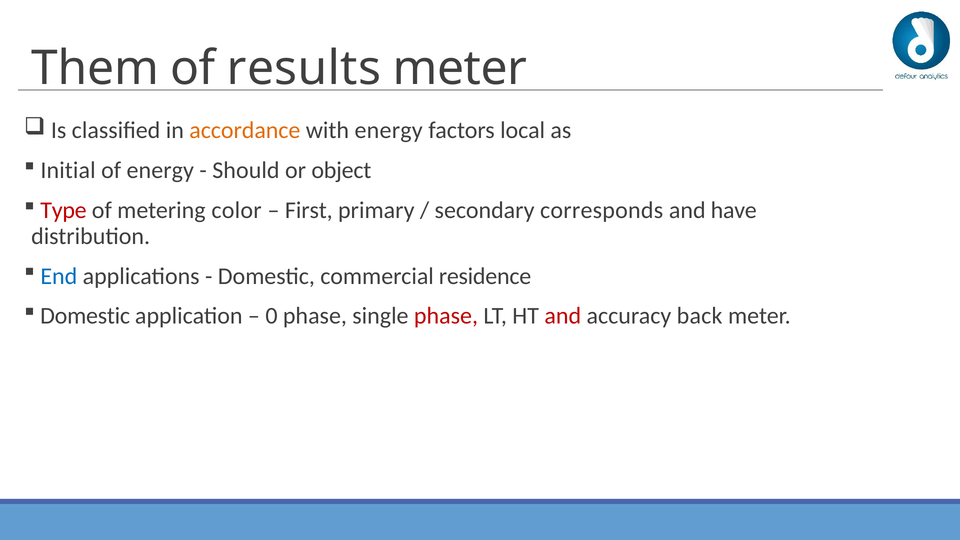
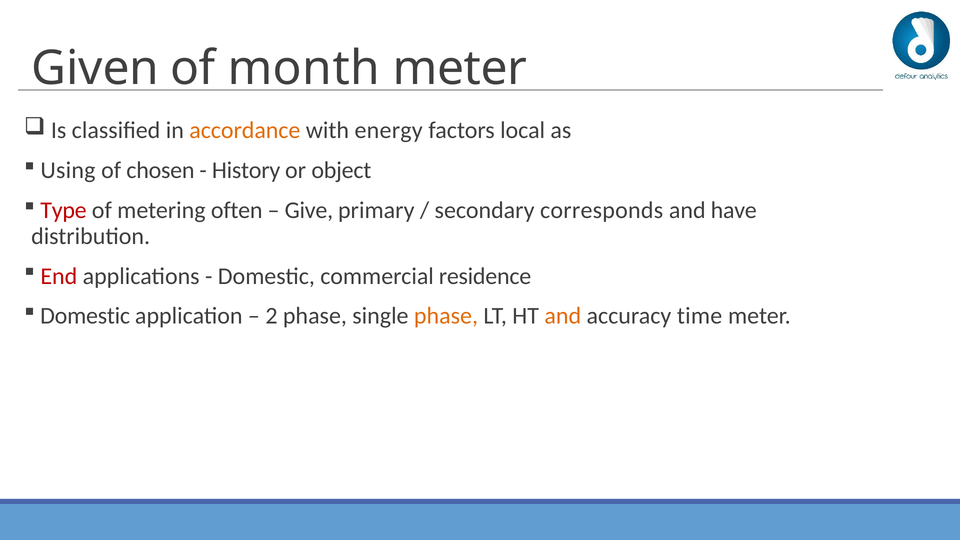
Them: Them -> Given (95, 68)
results: results -> month (304, 68)
Initial: Initial -> Using (68, 170)
of energy: energy -> chosen (160, 170)
Should: Should -> History (246, 170)
color: color -> often (237, 210)
First: First -> Give (309, 210)
End colour: blue -> red (59, 276)
0: 0 -> 2 (271, 316)
phase colour: red -> orange (446, 316)
and colour: red -> orange (563, 316)
back: back -> time (700, 316)
